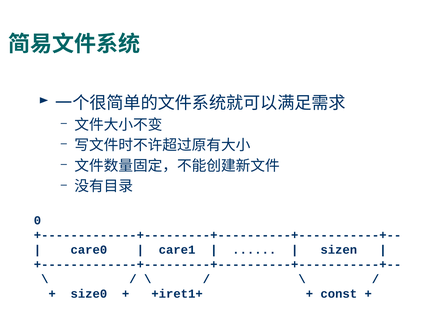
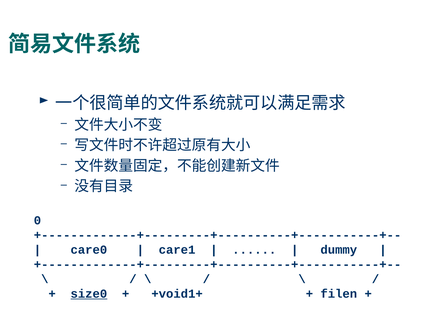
sizen: sizen -> dummy (339, 250)
size0 underline: none -> present (89, 294)
+iret1+: +iret1+ -> +void1+ (177, 294)
const: const -> filen (339, 294)
